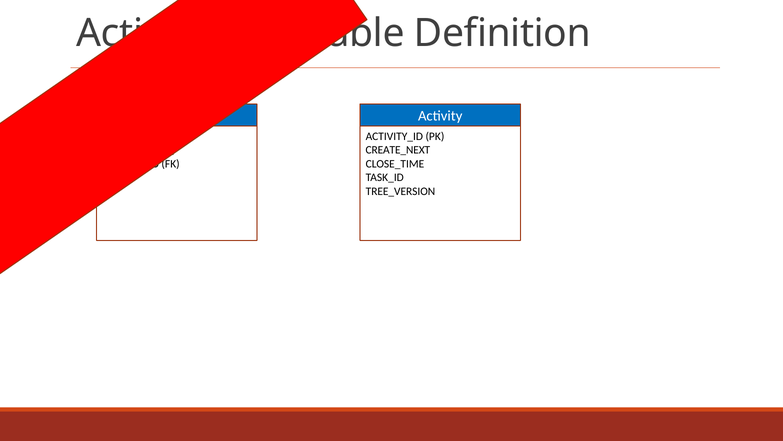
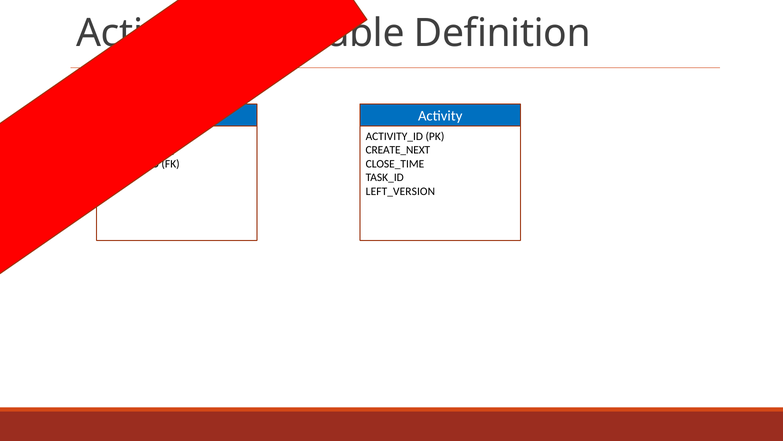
TREE_VERSION: TREE_VERSION -> LEFT_VERSION (400, 191)
